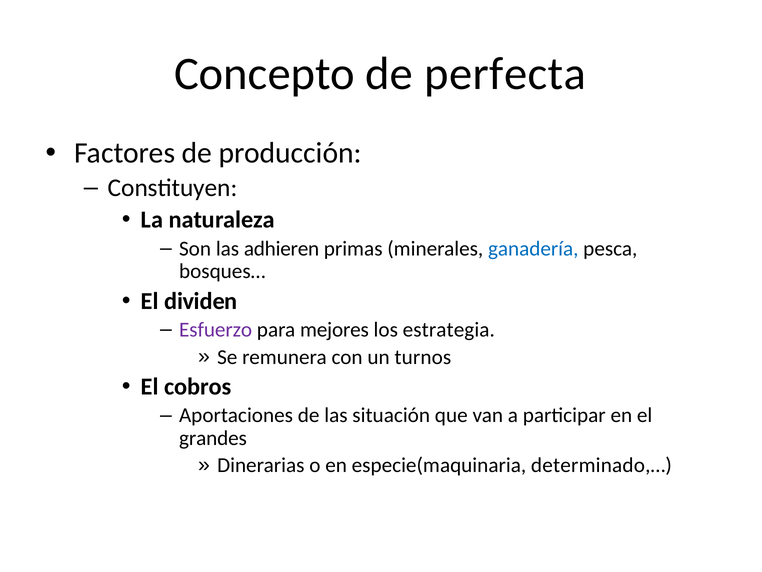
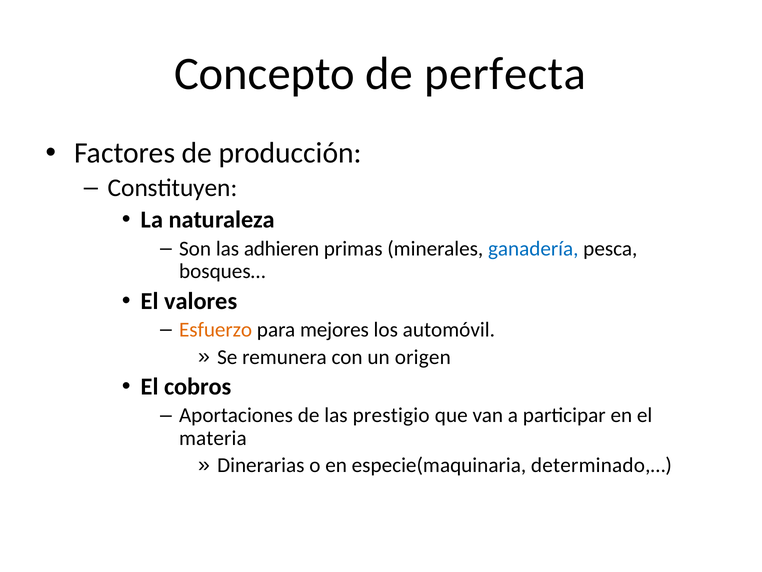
dividen: dividen -> valores (201, 301)
Esfuerzo colour: purple -> orange (216, 330)
estrategia: estrategia -> automóvil (449, 330)
turnos: turnos -> origen (423, 357)
situación: situación -> prestigio (391, 415)
grandes: grandes -> materia (213, 438)
